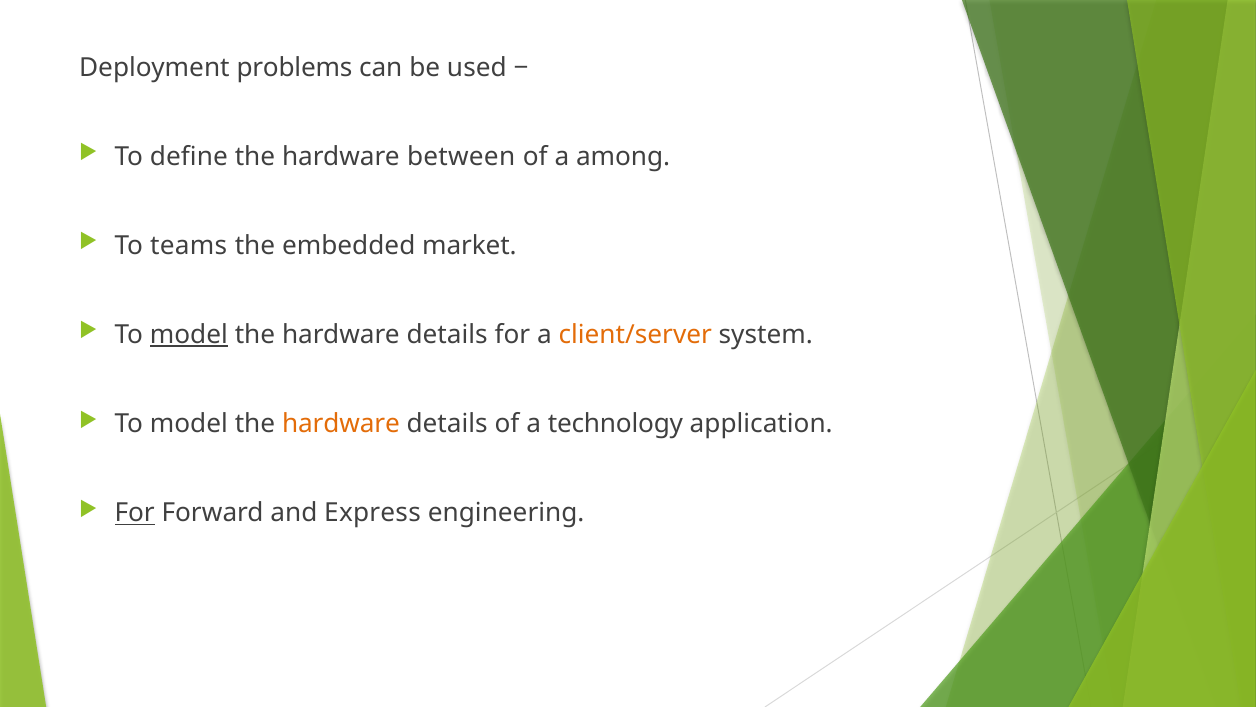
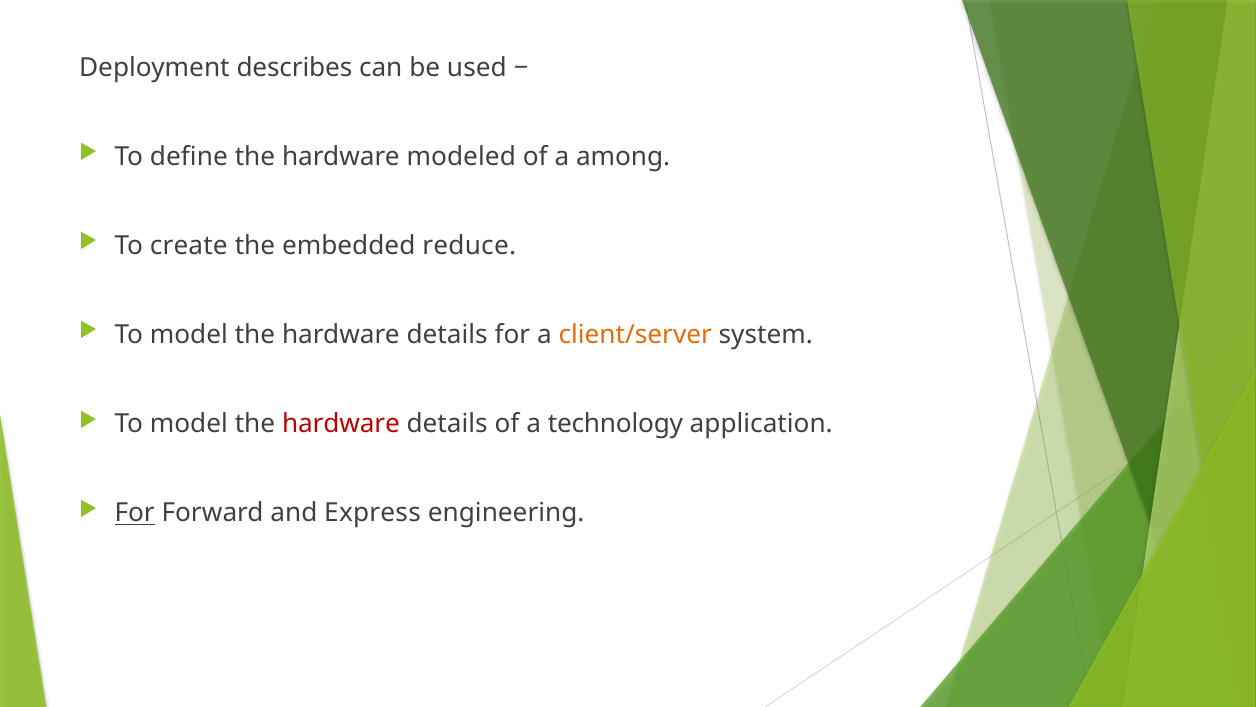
problems: problems -> describes (294, 67)
between: between -> modeled (461, 156)
teams: teams -> create (189, 246)
market: market -> reduce (469, 246)
model underline: present -> none (189, 335)
hardware colour: orange -> red (341, 424)
